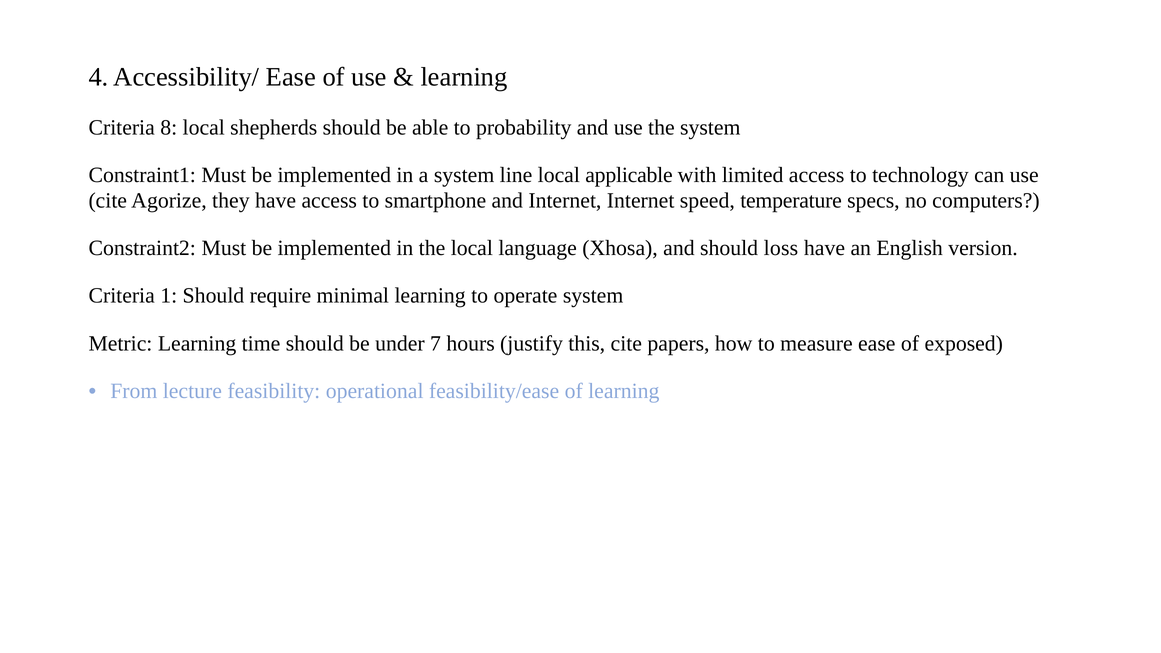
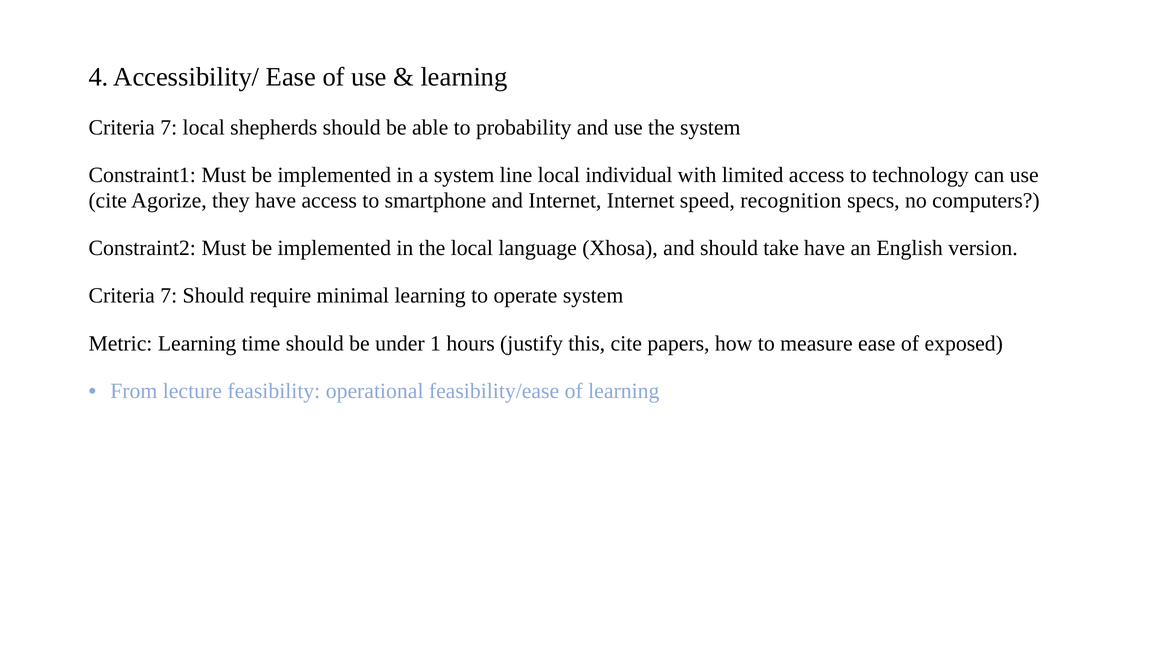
8: 8 -> 7 (169, 127)
applicable: applicable -> individual (629, 175)
temperature: temperature -> recognition (791, 201)
loss: loss -> take (781, 248)
1: 1 -> 7 (169, 296)
7: 7 -> 1 (436, 343)
